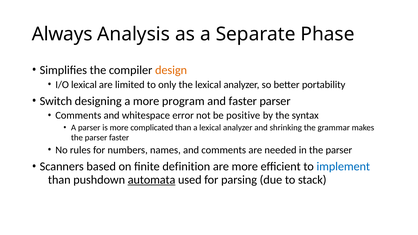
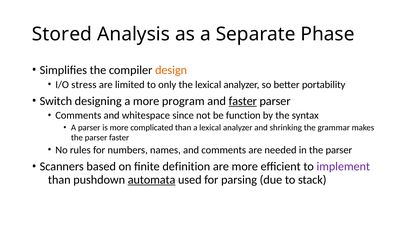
Always: Always -> Stored (62, 34)
I/O lexical: lexical -> stress (84, 85)
faster underline: none -> present (243, 101)
error: error -> since (183, 116)
positive: positive -> function (243, 116)
implement colour: blue -> purple (343, 167)
